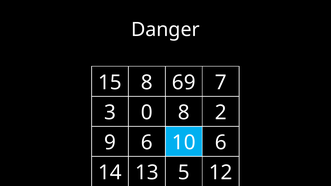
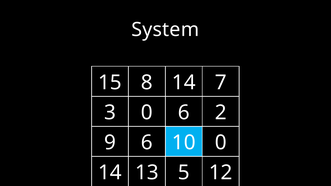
Danger: Danger -> System (165, 30)
8 69: 69 -> 14 (184, 83)
0 8: 8 -> 6 (184, 113)
6: 6 -> 0 (221, 143)
